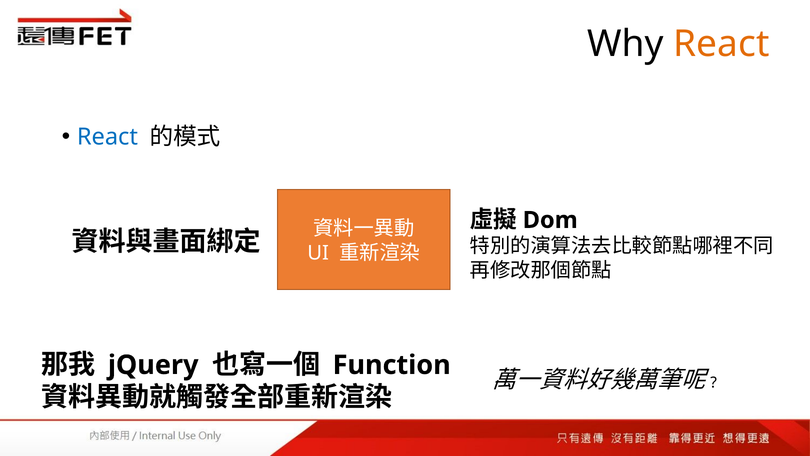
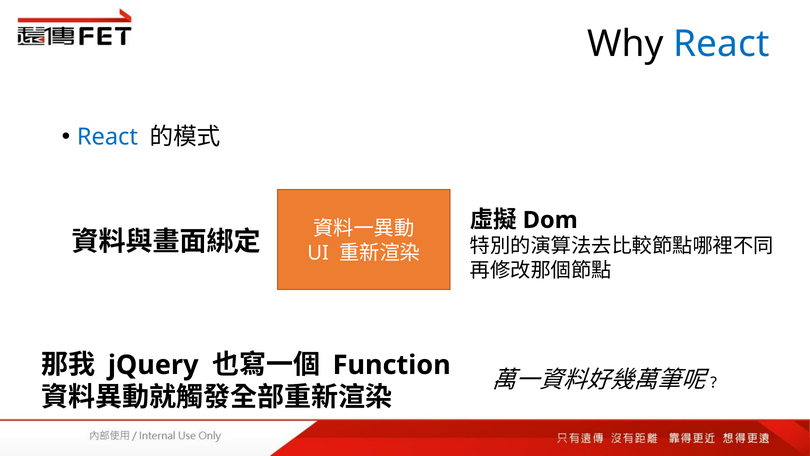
React colour: orange -> blue (721, 44)
